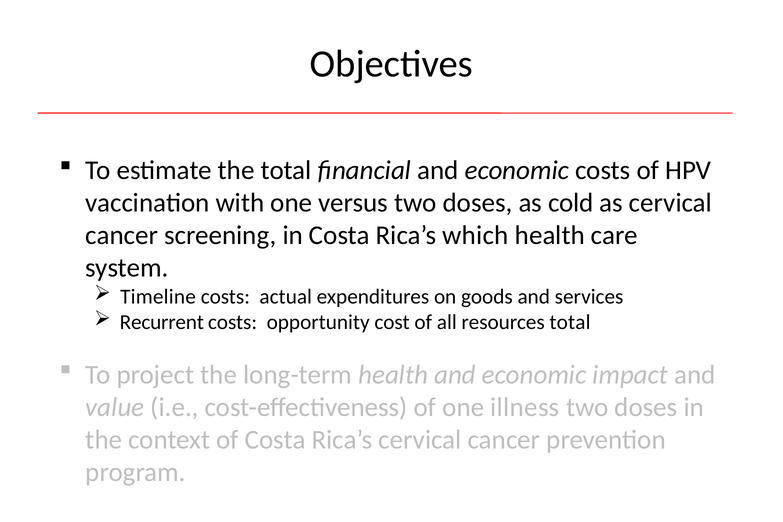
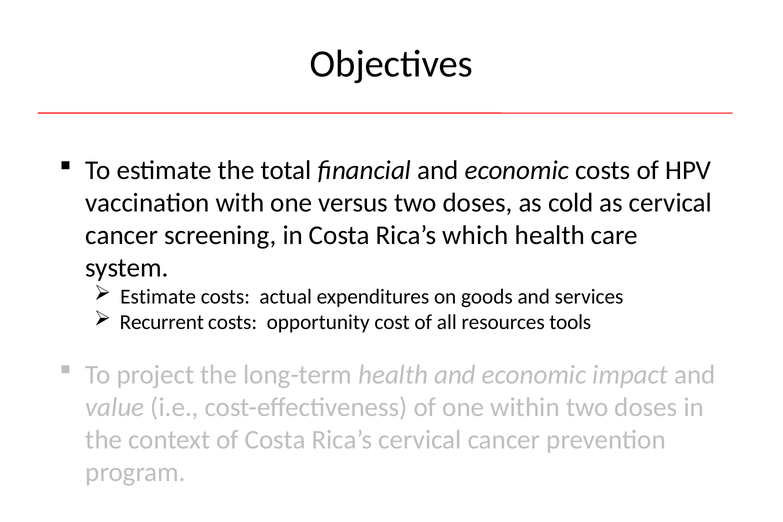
Timeline: Timeline -> Estimate (158, 297)
resources total: total -> tools (570, 322)
illness: illness -> within (525, 407)
